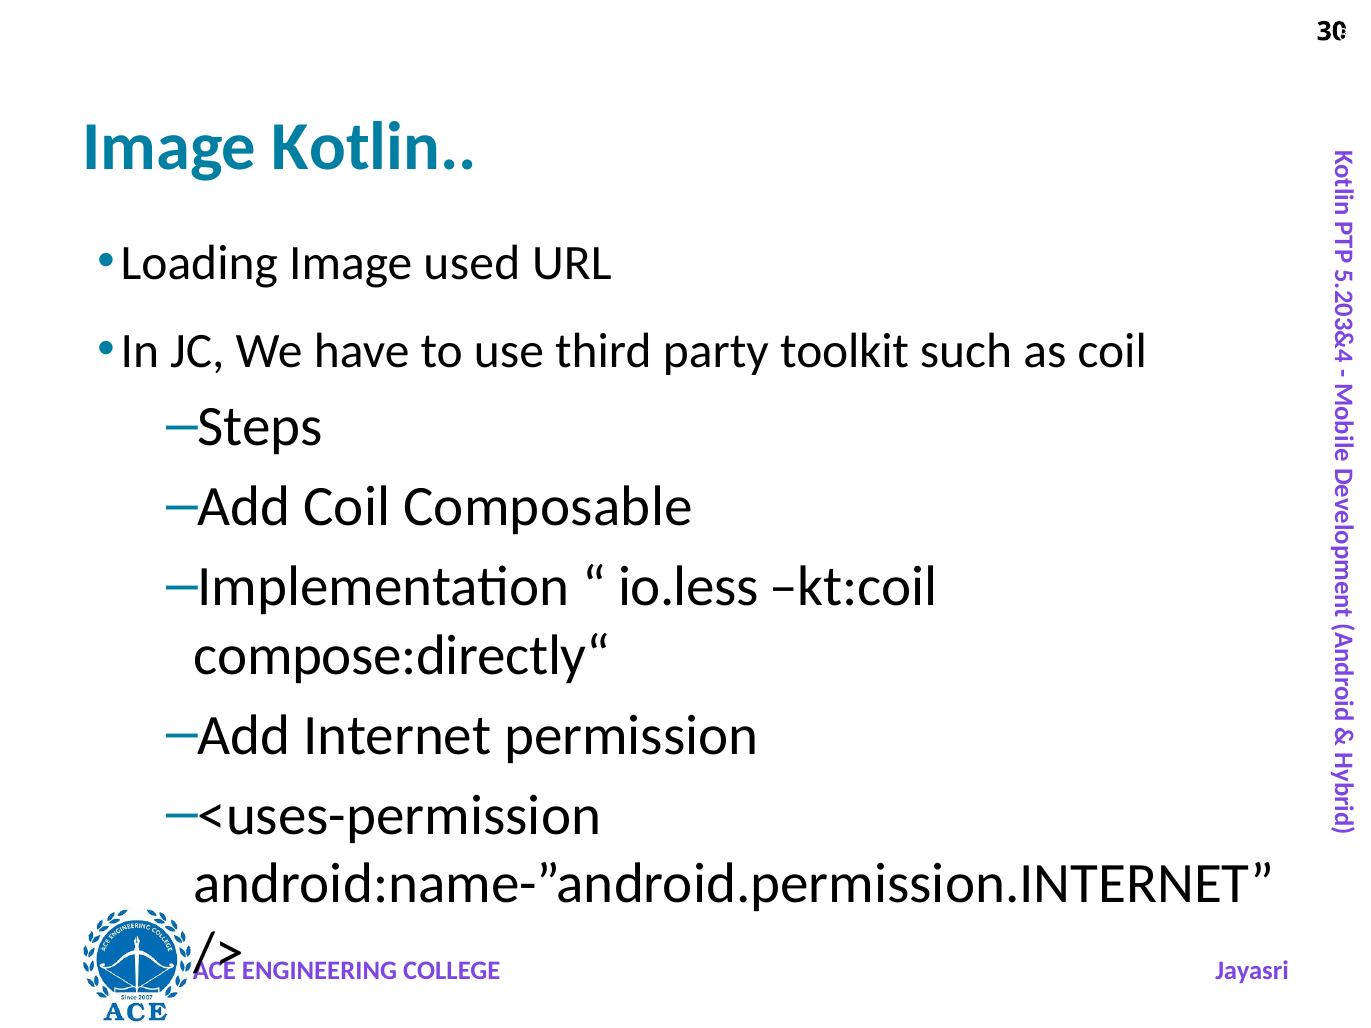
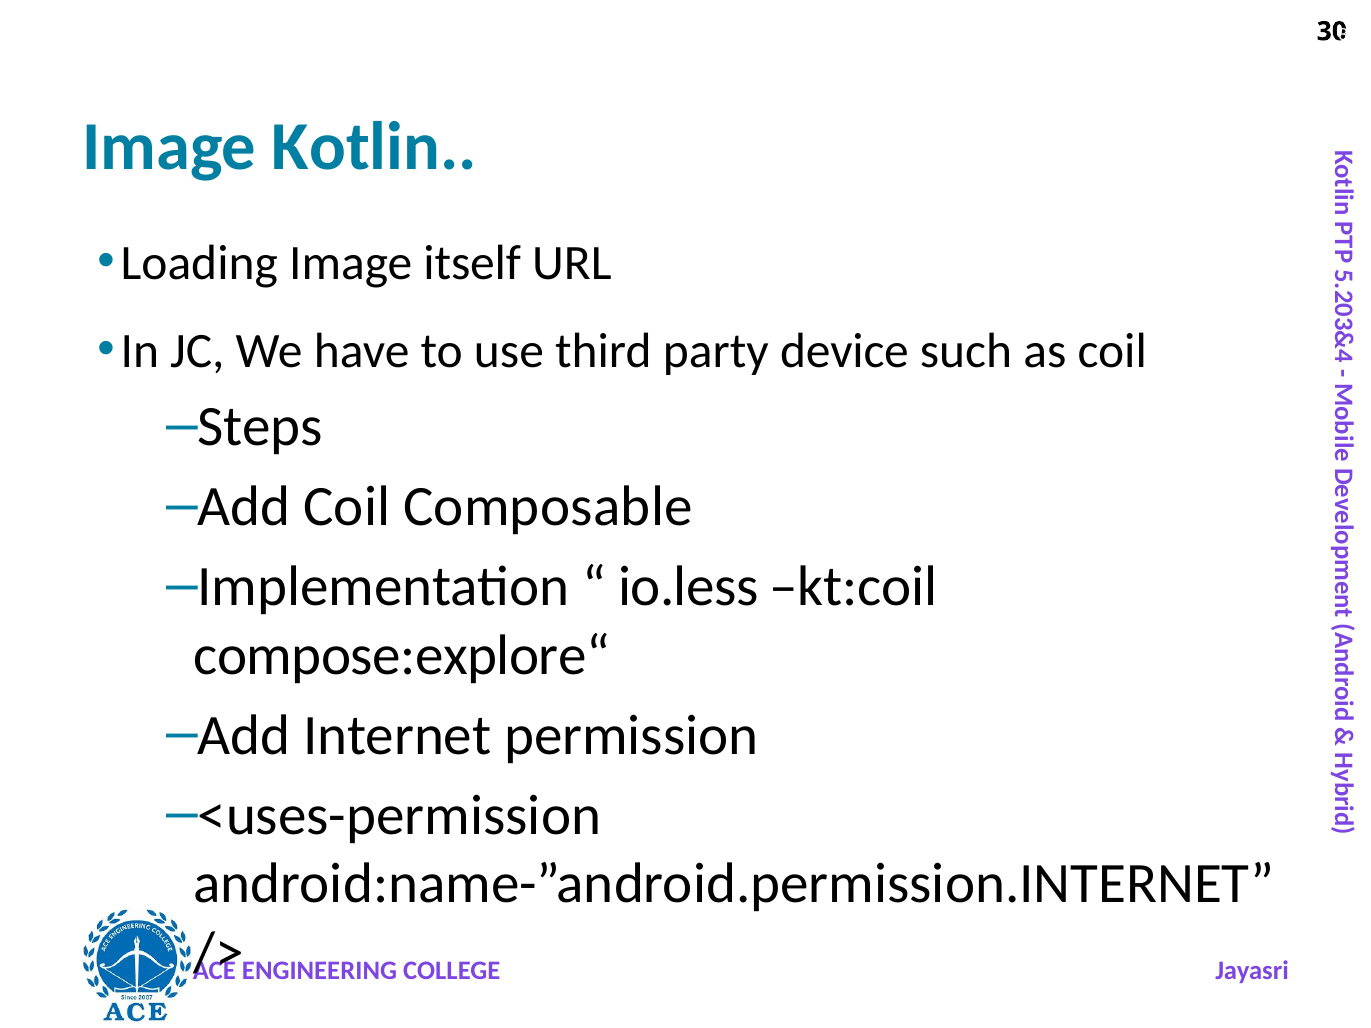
used: used -> itself (472, 263)
toolkit: toolkit -> device (845, 351)
compose:directly“: compose:directly“ -> compose:explore“ (402, 655)
